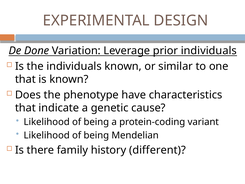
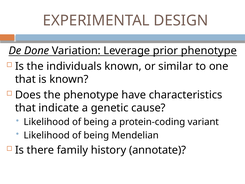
prior individuals: individuals -> phenotype (209, 51)
different: different -> annotate (158, 150)
